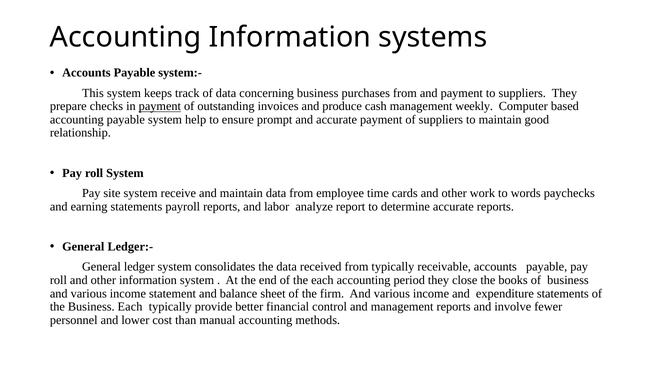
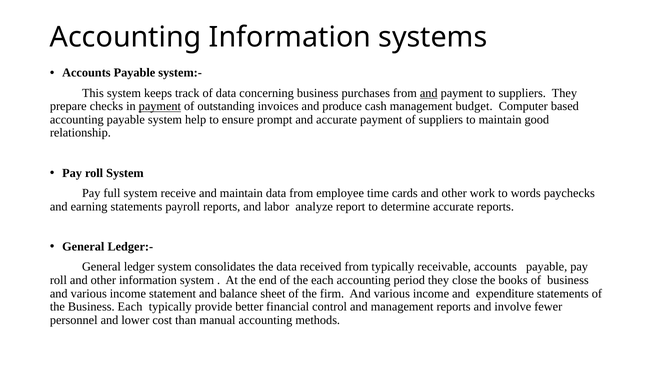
and underline: none -> present (429, 93)
weekly: weekly -> budget (474, 106)
site: site -> full (112, 193)
